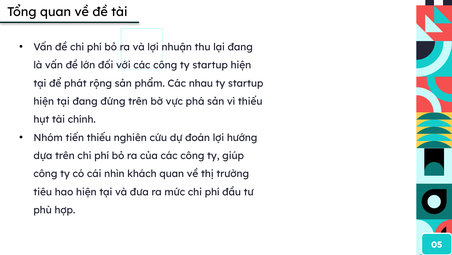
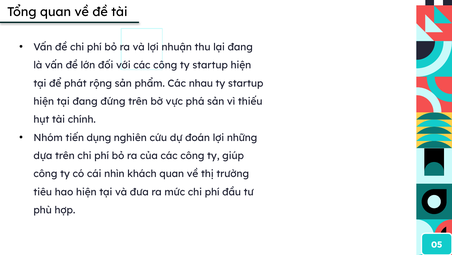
tiến thiếu: thiếu -> dụng (99, 137)
hướng: hướng -> những (242, 137)
